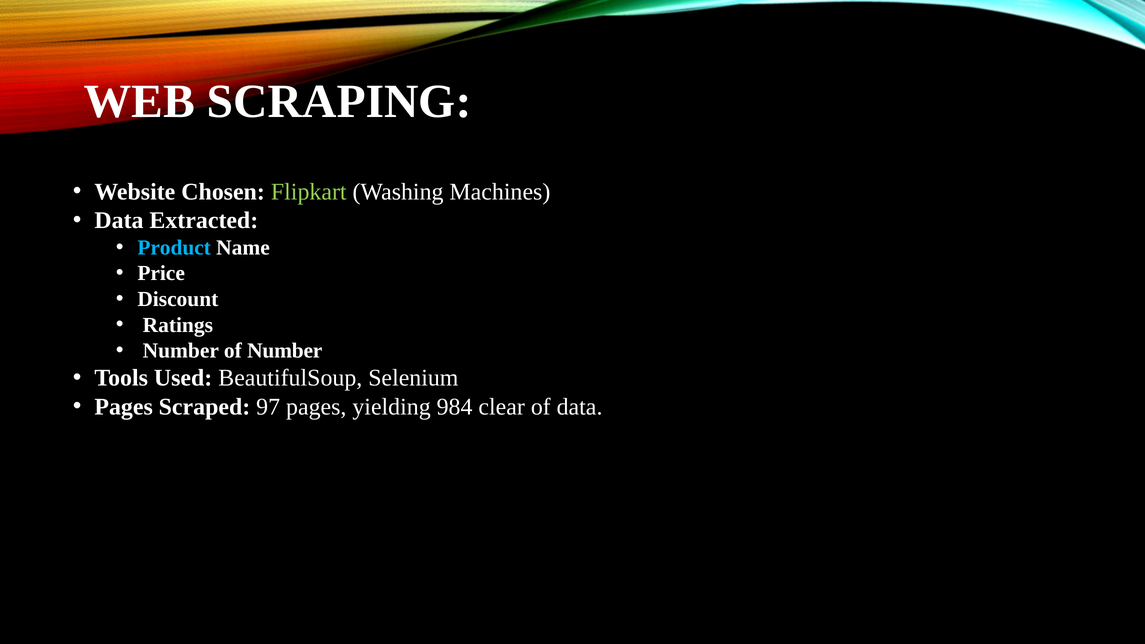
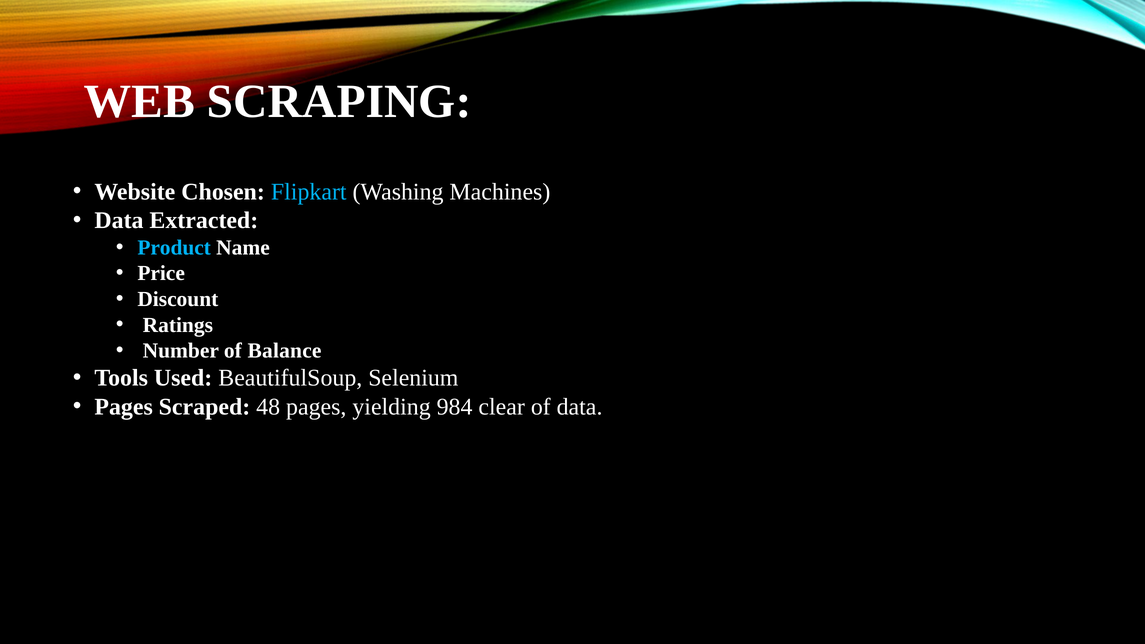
Flipkart colour: light green -> light blue (309, 192)
of Number: Number -> Balance (285, 351)
97: 97 -> 48 (268, 407)
